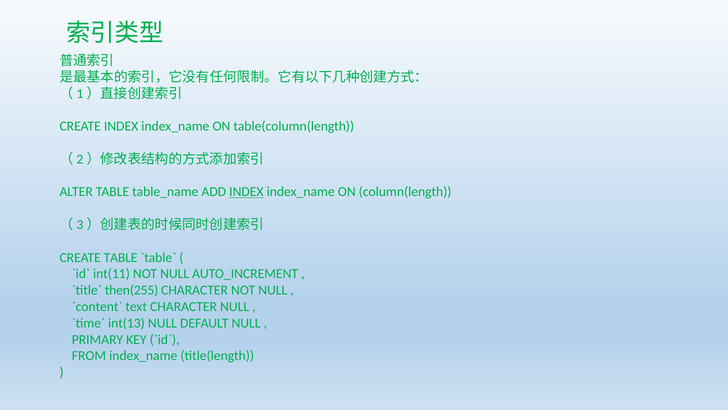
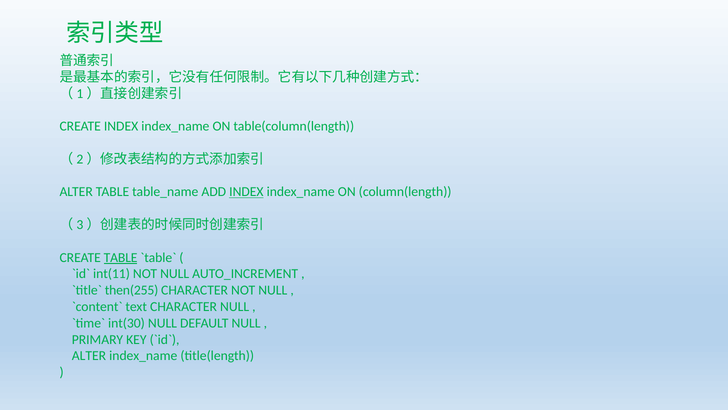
TABLE underline: none -> present (121, 257)
int(13: int(13 -> int(30 (126, 323)
FROM: FROM -> ALTER (89, 355)
